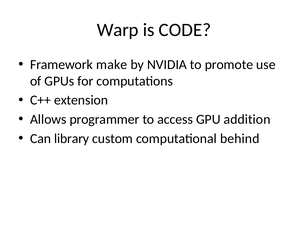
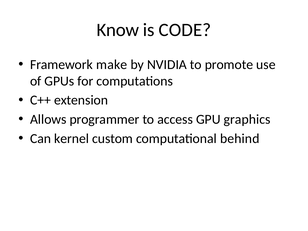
Warp: Warp -> Know (118, 30)
addition: addition -> graphics (247, 119)
library: library -> kernel (72, 139)
